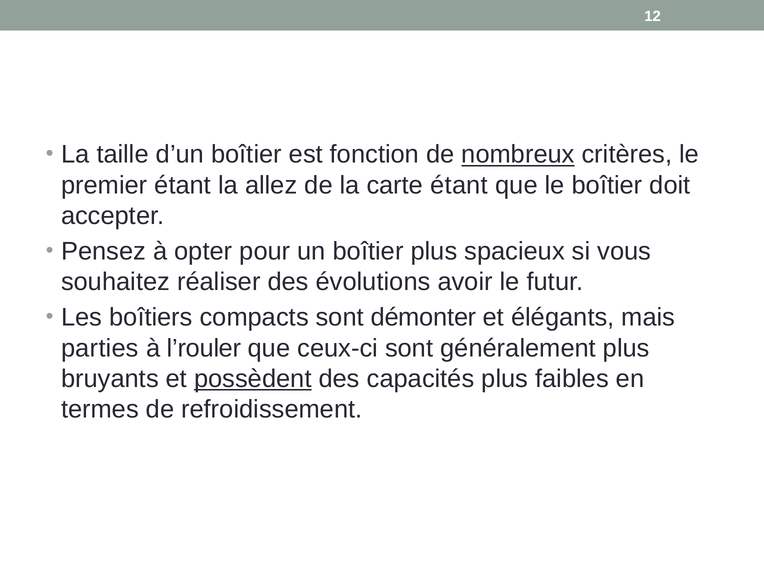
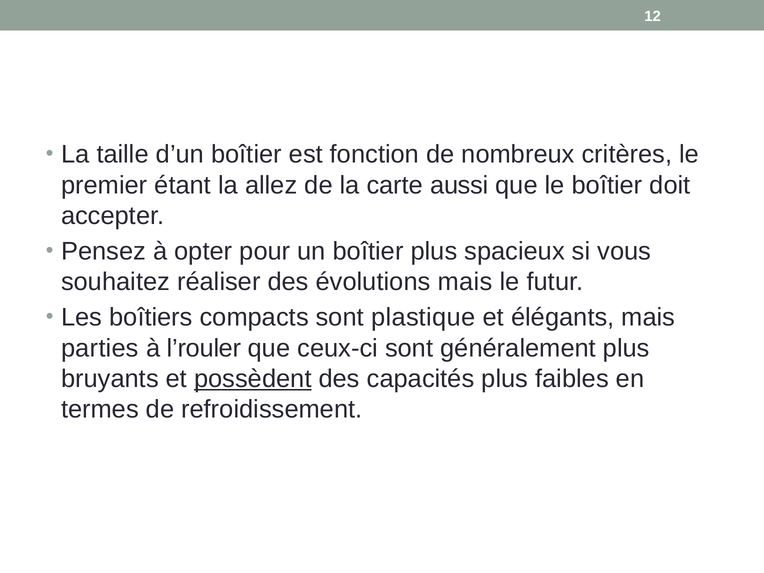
nombreux underline: present -> none (518, 155)
carte étant: étant -> aussi (459, 185)
évolutions avoir: avoir -> mais (465, 282)
démonter: démonter -> plastique (423, 318)
